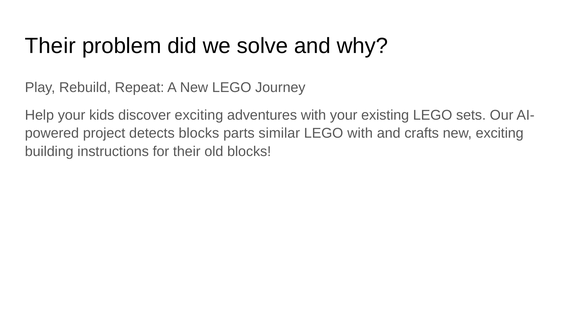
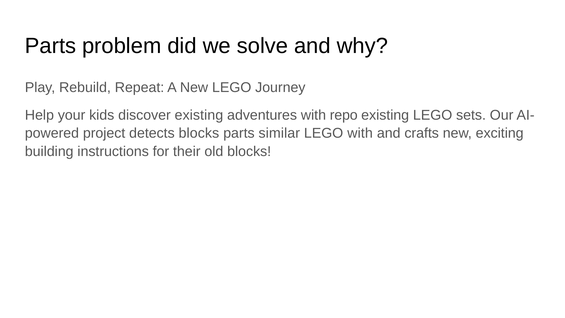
Their: Their -> Parts (51, 46)
discover exciting: exciting -> existing (199, 115)
with your: your -> repo (344, 115)
